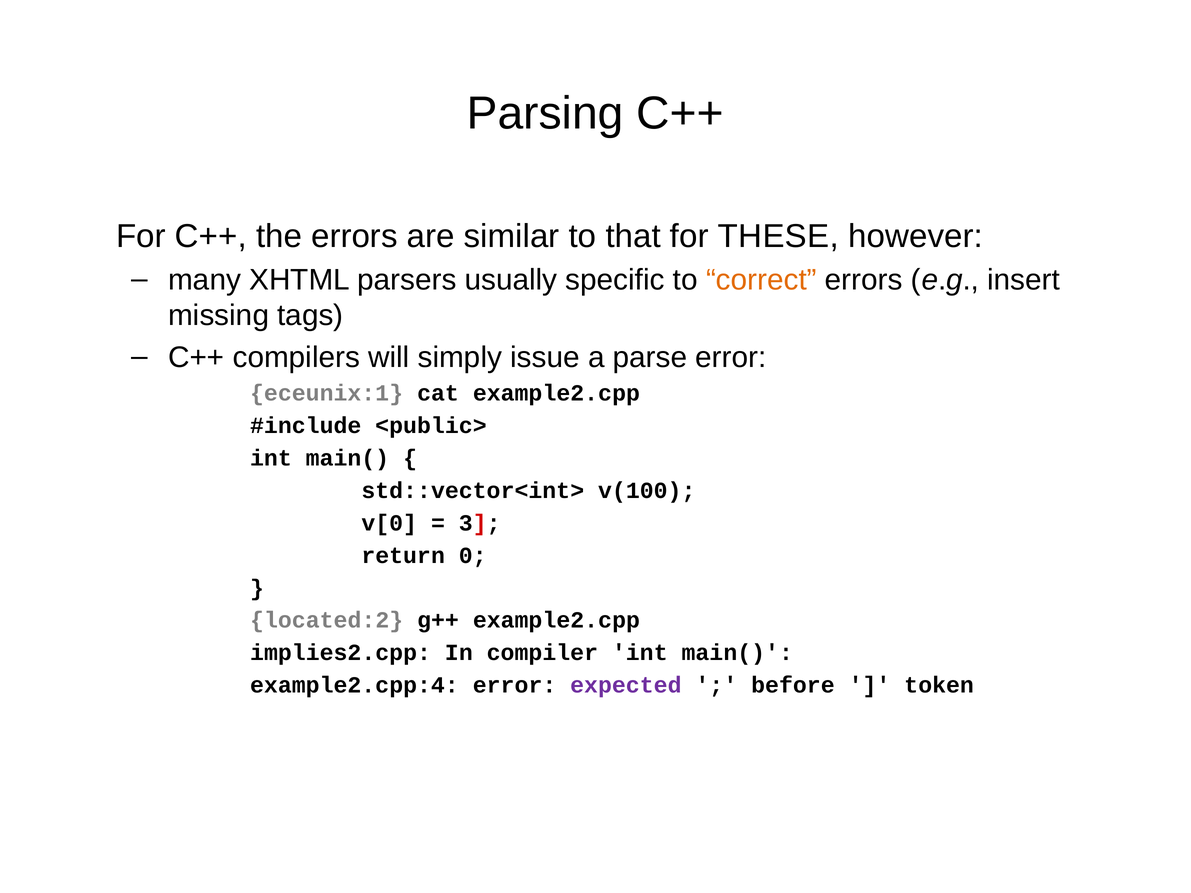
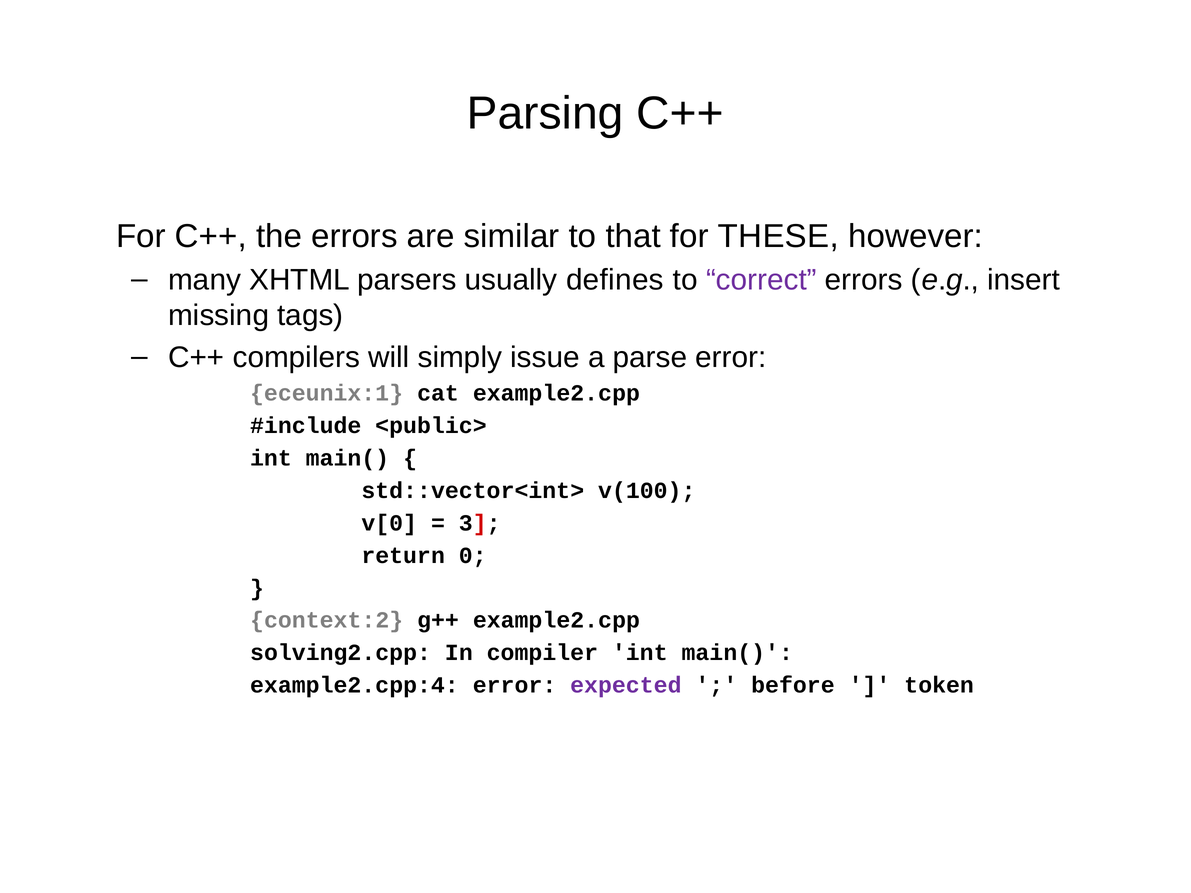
specific: specific -> defines (615, 280)
correct colour: orange -> purple (761, 280)
located:2: located:2 -> context:2 (327, 620)
implies2.cpp: implies2.cpp -> solving2.cpp (341, 653)
